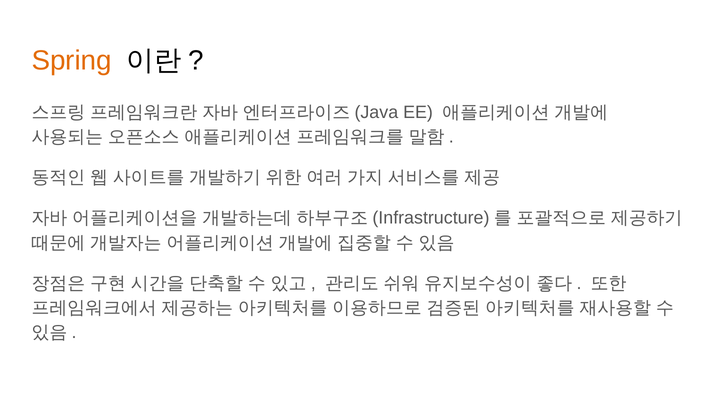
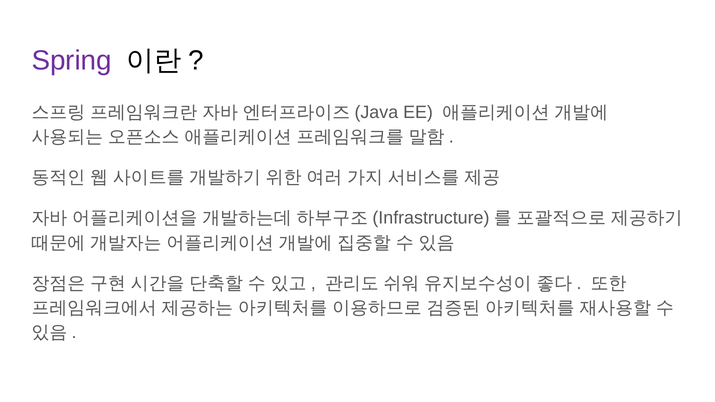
Spring colour: orange -> purple (72, 61)
